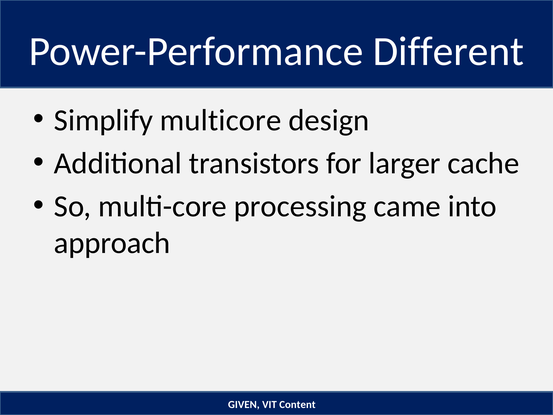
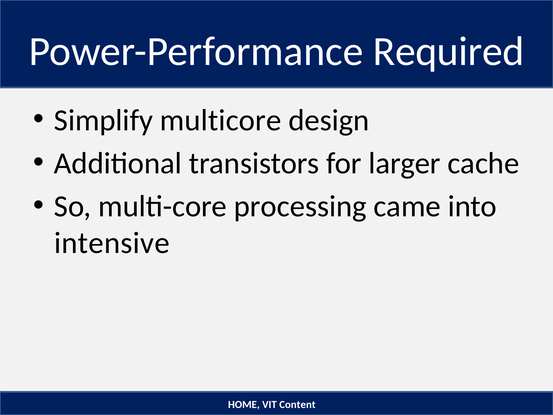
Different: Different -> Required (448, 51)
approach: approach -> intensive (112, 243)
GIVEN: GIVEN -> HOME (244, 404)
